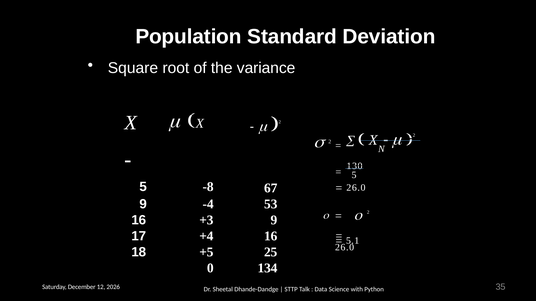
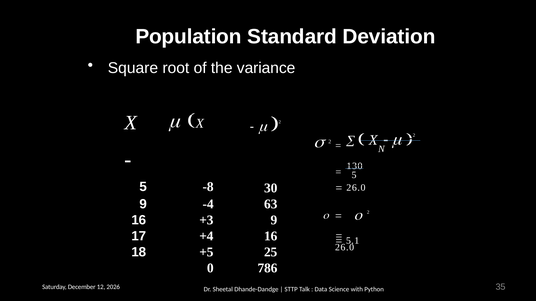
67: 67 -> 30 (271, 188)
53: 53 -> 63 (271, 204)
134: 134 -> 786 (267, 269)
